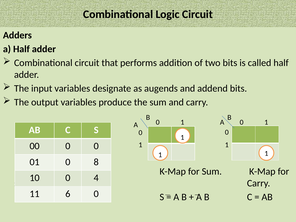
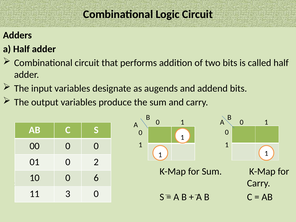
8: 8 -> 2 (96, 162)
4: 4 -> 6 (96, 178)
6: 6 -> 3 (68, 194)
